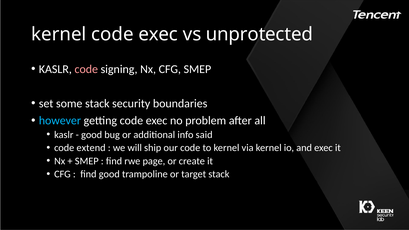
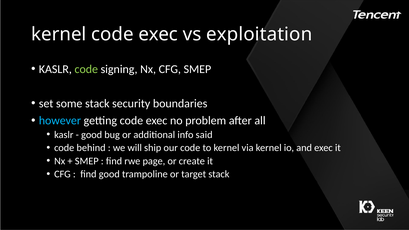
unprotected: unprotected -> exploitation (259, 34)
code colour: pink -> light green (86, 69)
extend: extend -> behind (91, 148)
